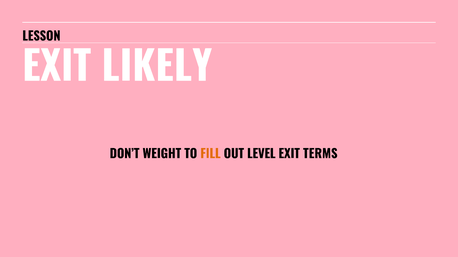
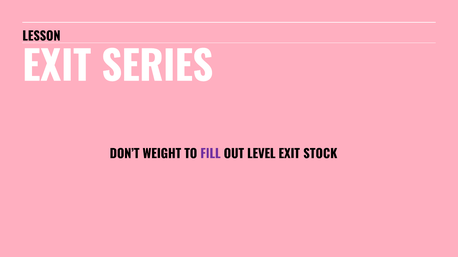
LIKELY: LIKELY -> SERIES (157, 68)
FILL colour: orange -> purple (210, 154)
TERMS: TERMS -> STOCK (320, 154)
